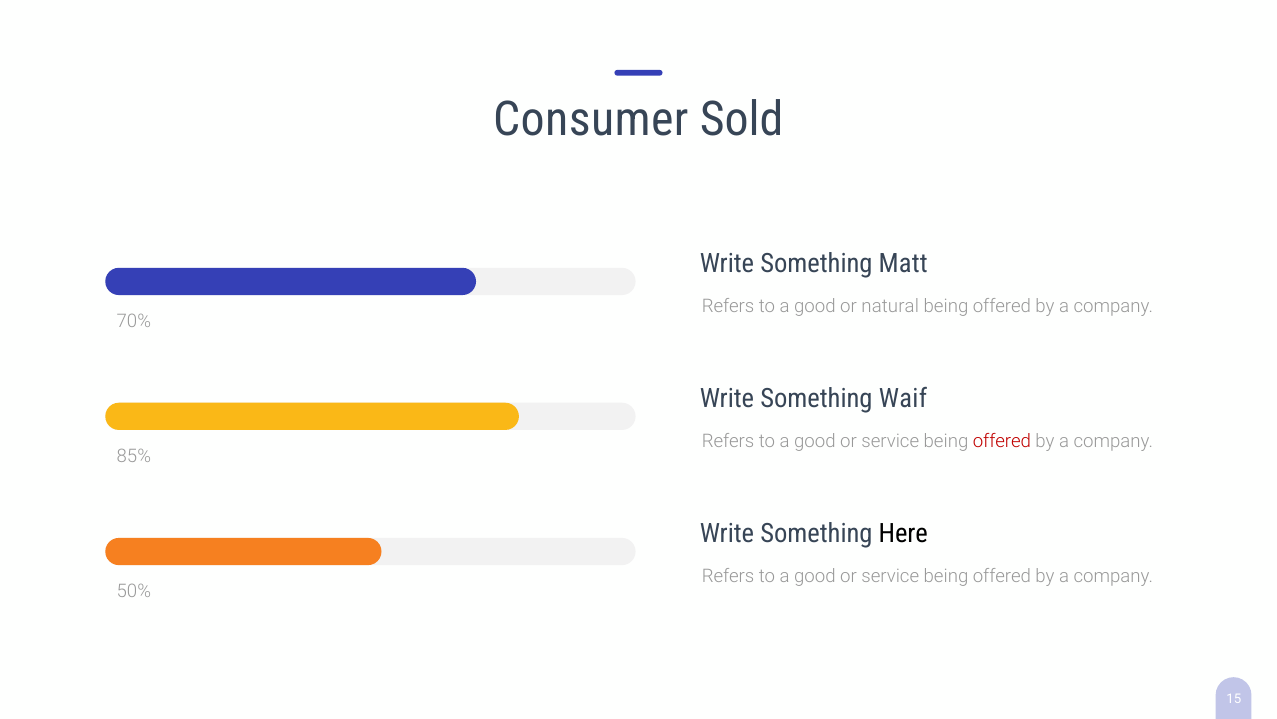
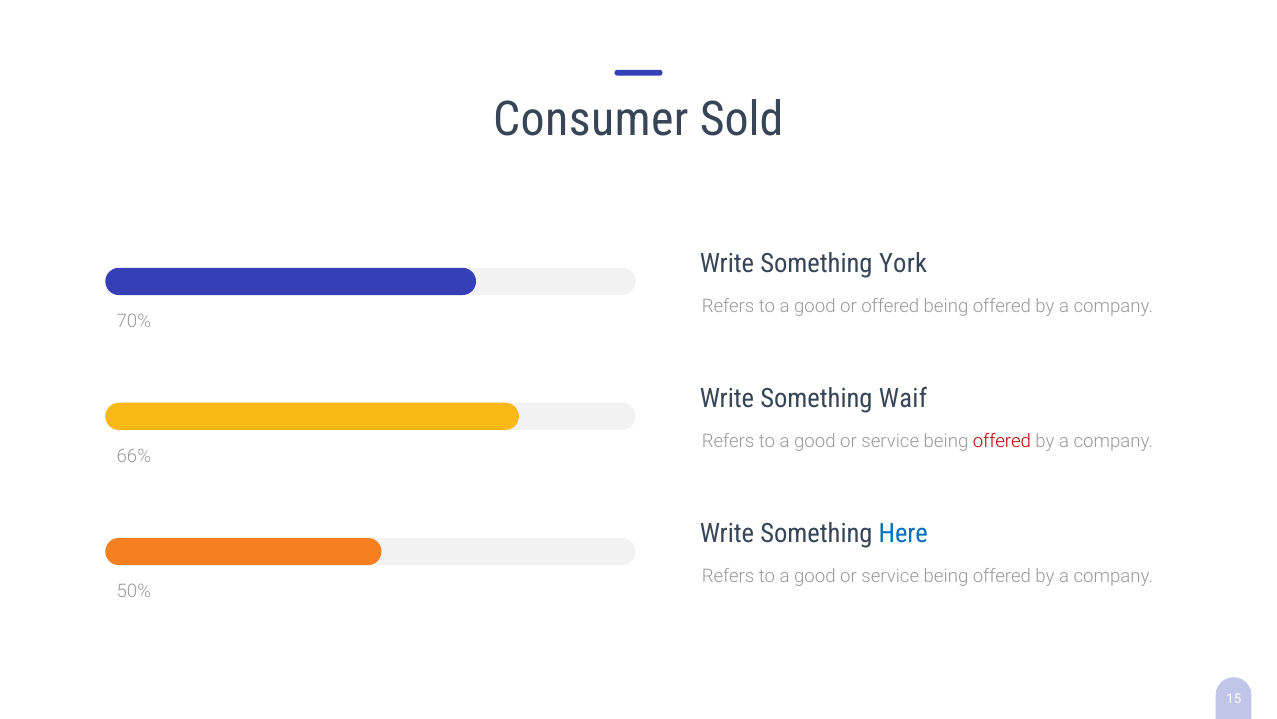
Matt: Matt -> York (903, 263)
or natural: natural -> offered (890, 306)
85%: 85% -> 66% (134, 456)
Here colour: black -> blue (903, 533)
